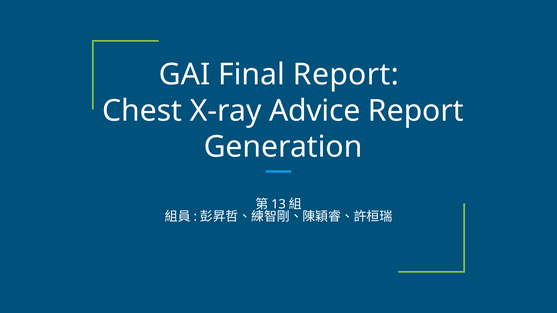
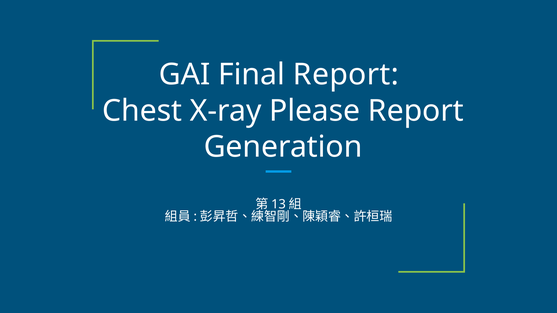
Advice: Advice -> Please (315, 111)
